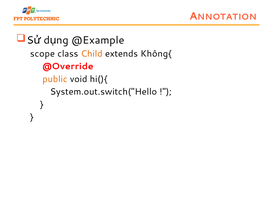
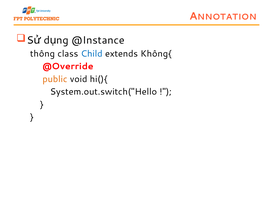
@Example: @Example -> @Instance (98, 40)
scope: scope -> thông (42, 54)
Child colour: orange -> blue (92, 54)
